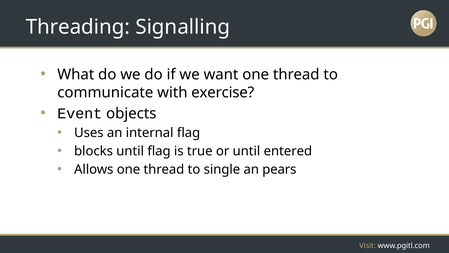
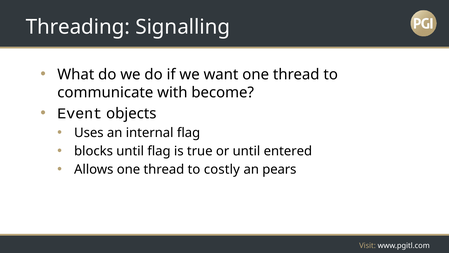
exercise: exercise -> become (223, 92)
single: single -> costly (222, 169)
